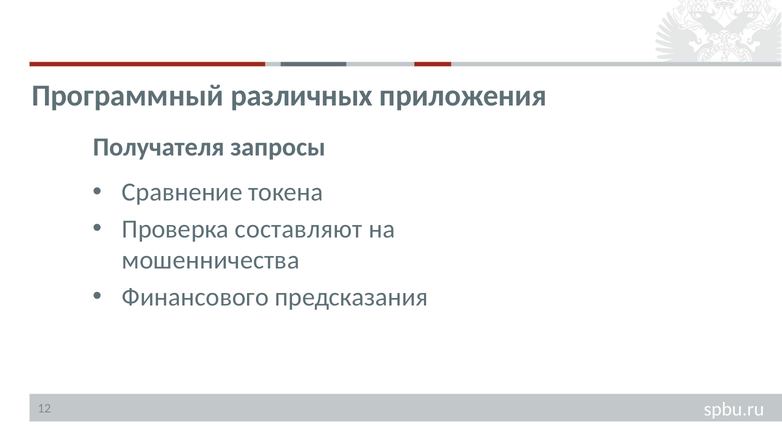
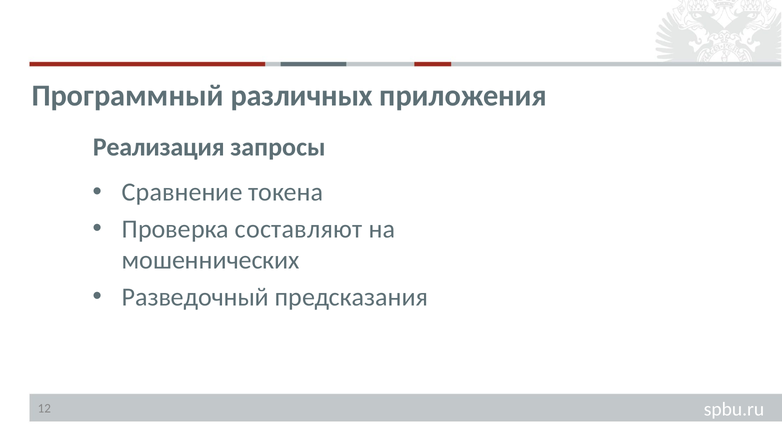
Получателя: Получателя -> Реализация (159, 147)
мошенничества: мошенничества -> мошеннических (211, 260)
Финансового: Финансового -> Разведочный (195, 297)
